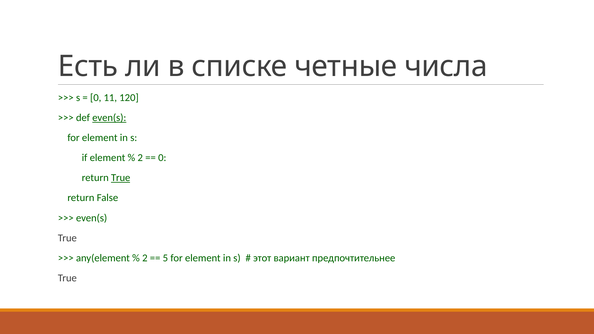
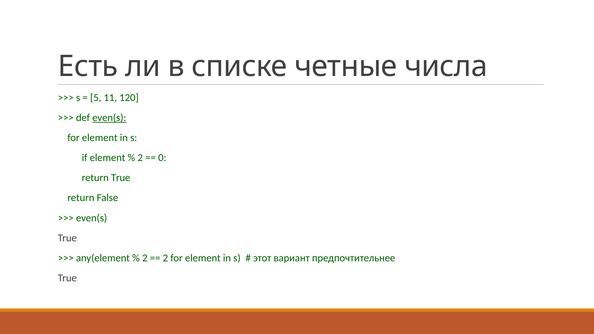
0: 0 -> 5 (96, 98)
True underline: present -> none (121, 178)
5: 5 -> 2 (165, 258)
